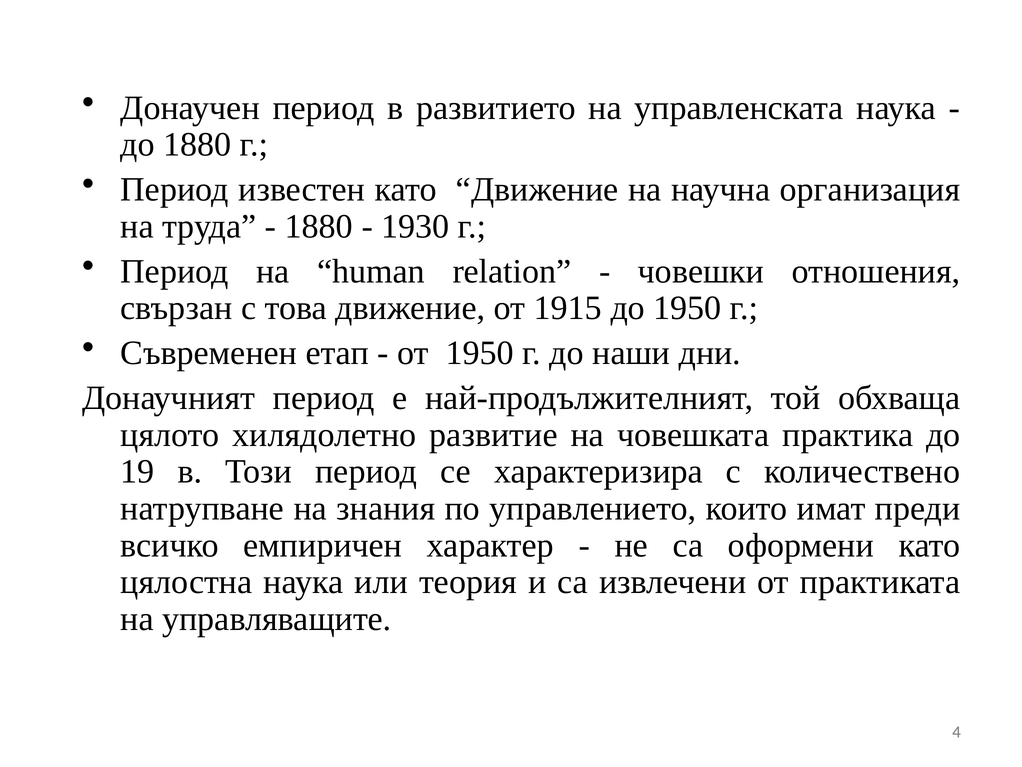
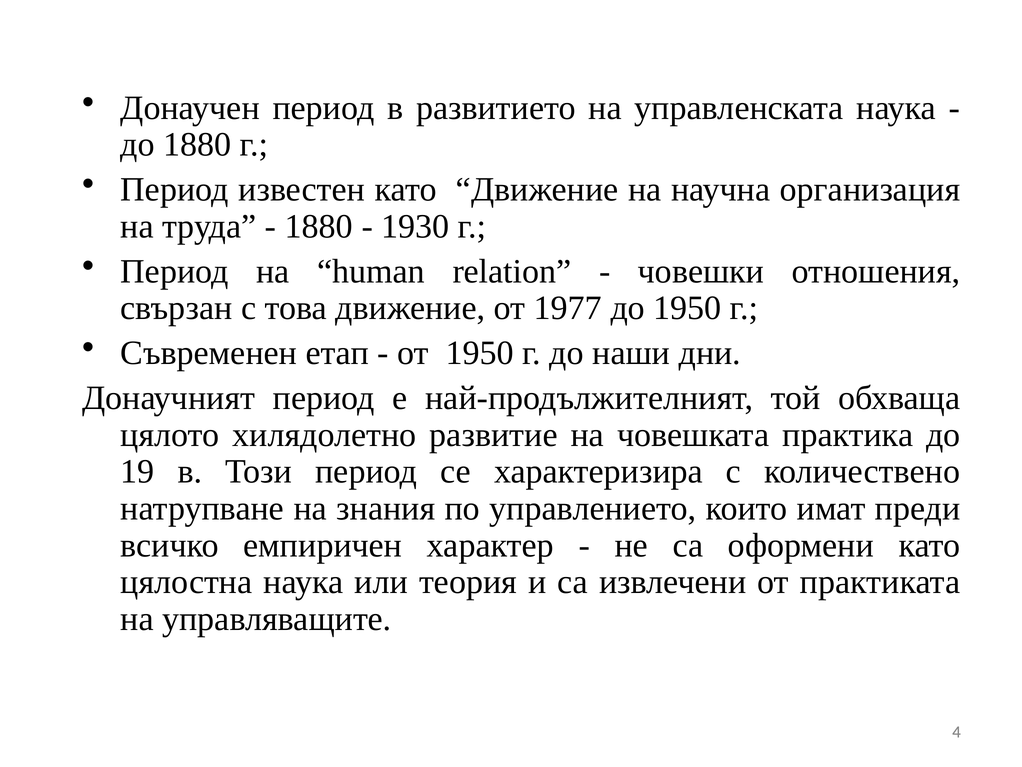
1915: 1915 -> 1977 (568, 308)
